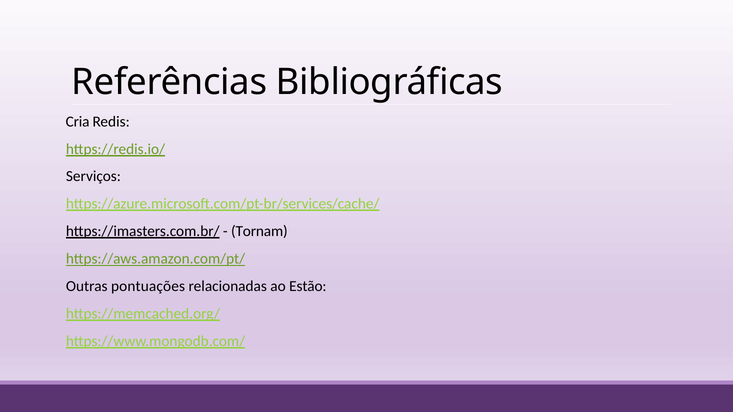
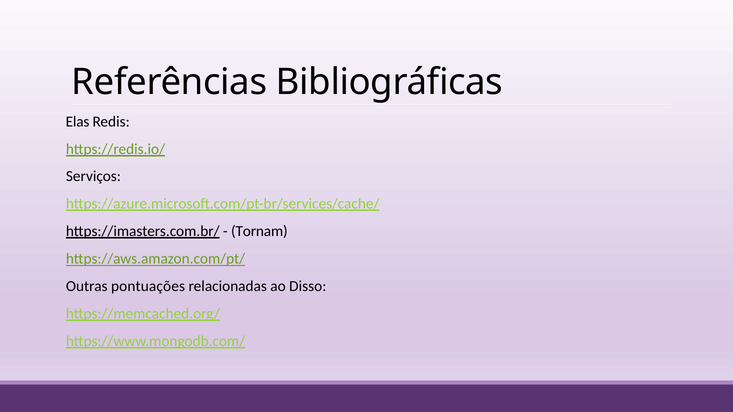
Cria: Cria -> Elas (78, 122)
Estão: Estão -> Disso (308, 286)
